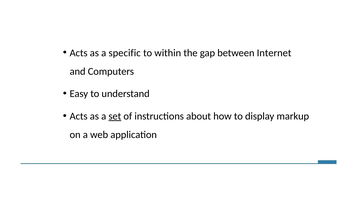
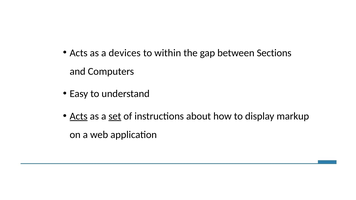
specific: specific -> devices (125, 53)
Internet: Internet -> Sections (274, 53)
Acts underline: none -> present (79, 116)
